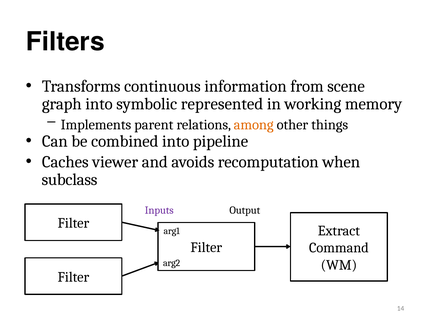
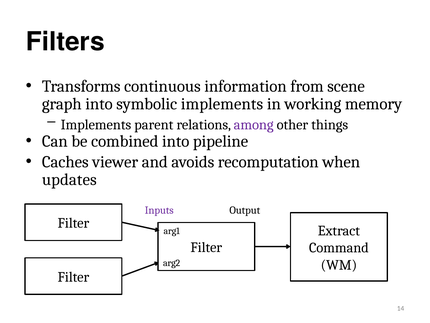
symbolic represented: represented -> implements (222, 104)
among colour: orange -> purple (254, 124)
subclass: subclass -> updates (69, 179)
